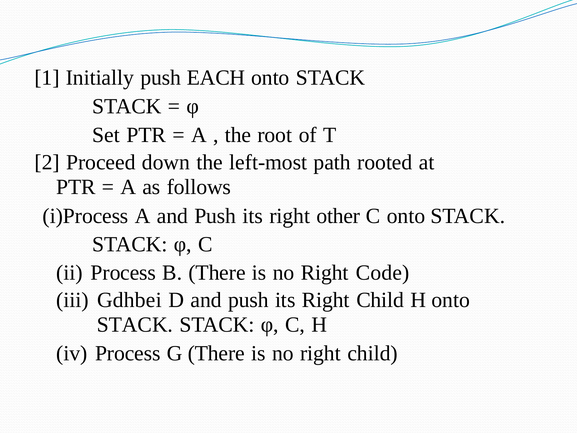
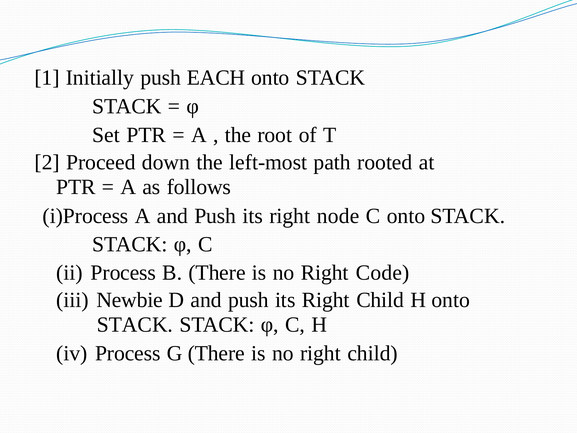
other: other -> node (338, 216)
Gdhbei: Gdhbei -> Newbie (130, 300)
